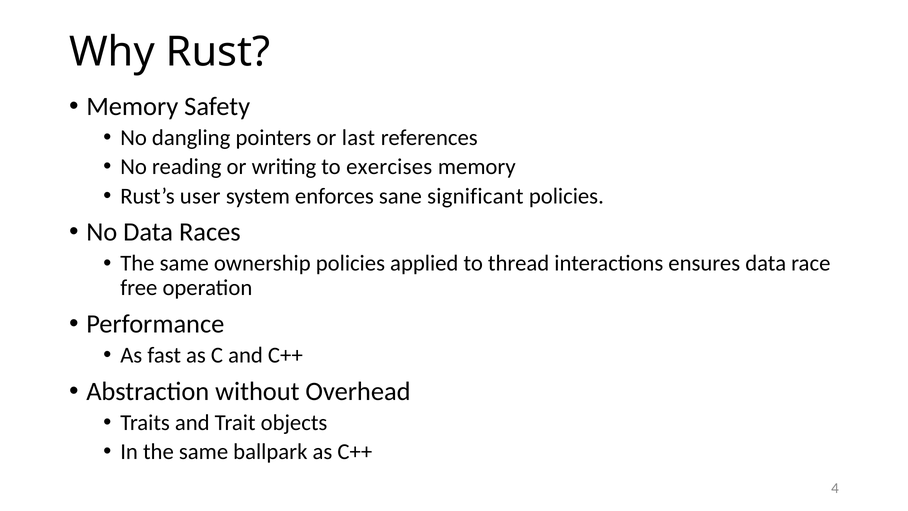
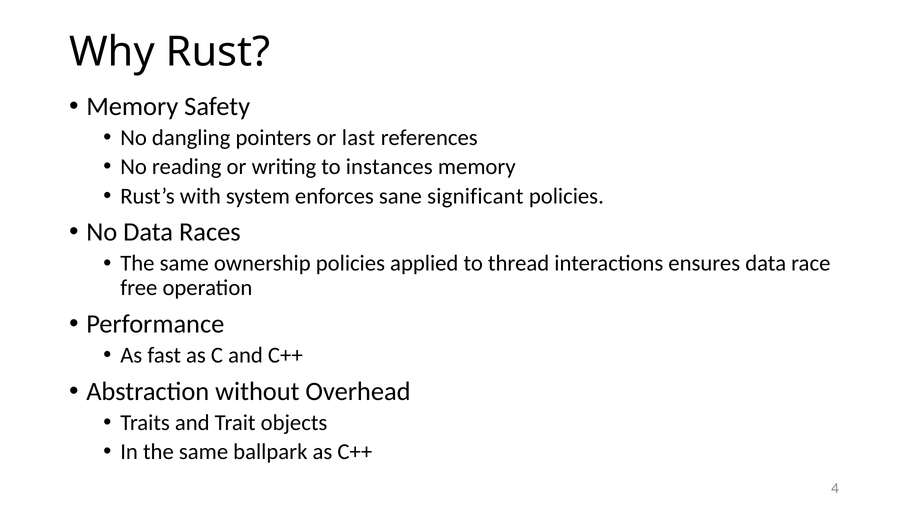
exercises: exercises -> instances (389, 167)
user: user -> with (200, 196)
